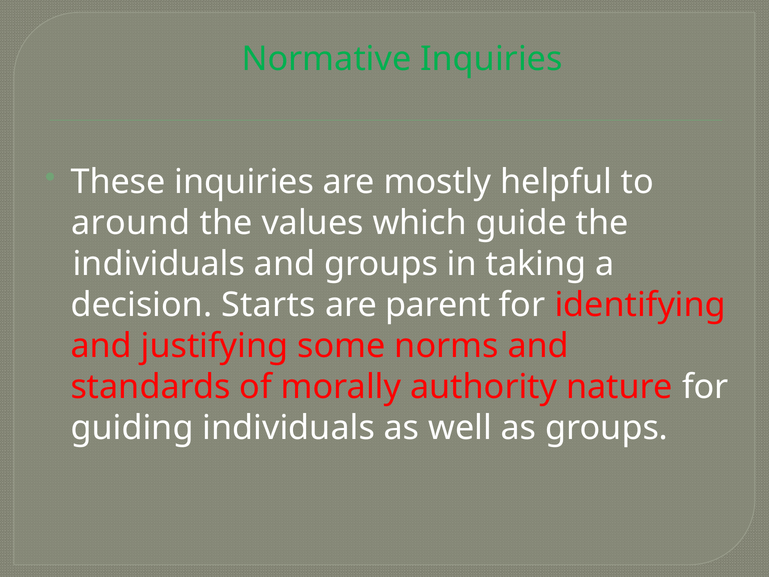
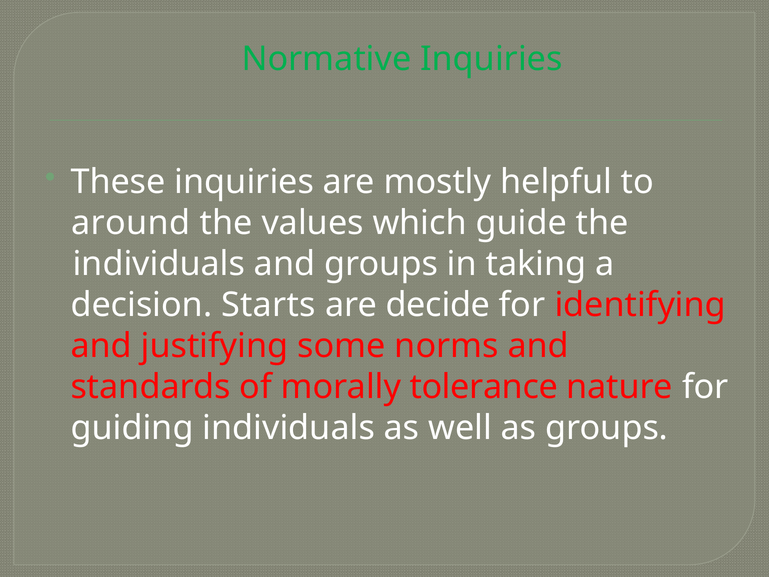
parent: parent -> decide (438, 305)
authority: authority -> tolerance (484, 387)
